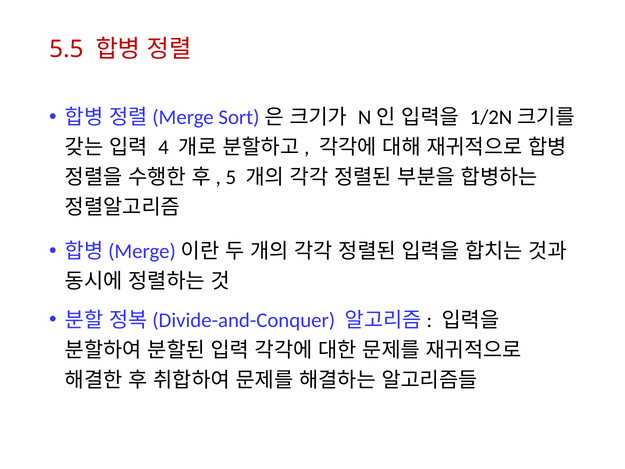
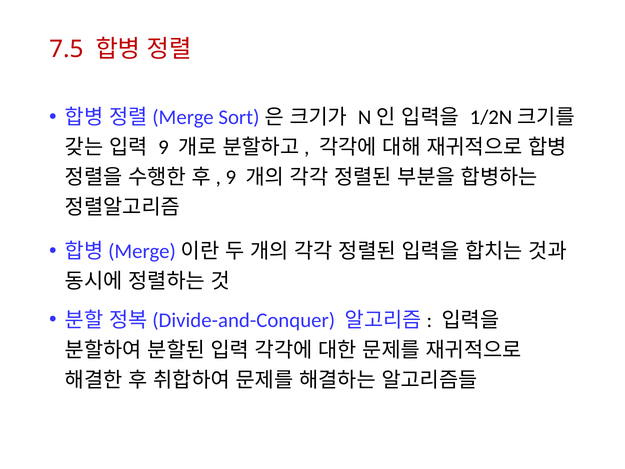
5.5: 5.5 -> 7.5 (66, 49)
4: 4 -> 9 (163, 147)
5: 5 -> 9 (231, 177)
